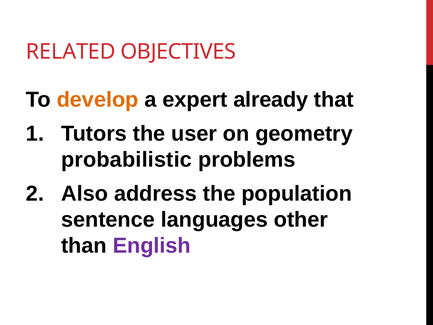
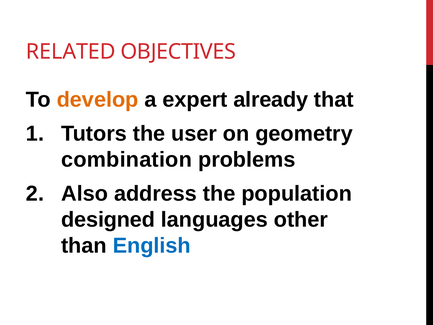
probabilistic: probabilistic -> combination (127, 160)
sentence: sentence -> designed (108, 219)
English colour: purple -> blue (152, 245)
